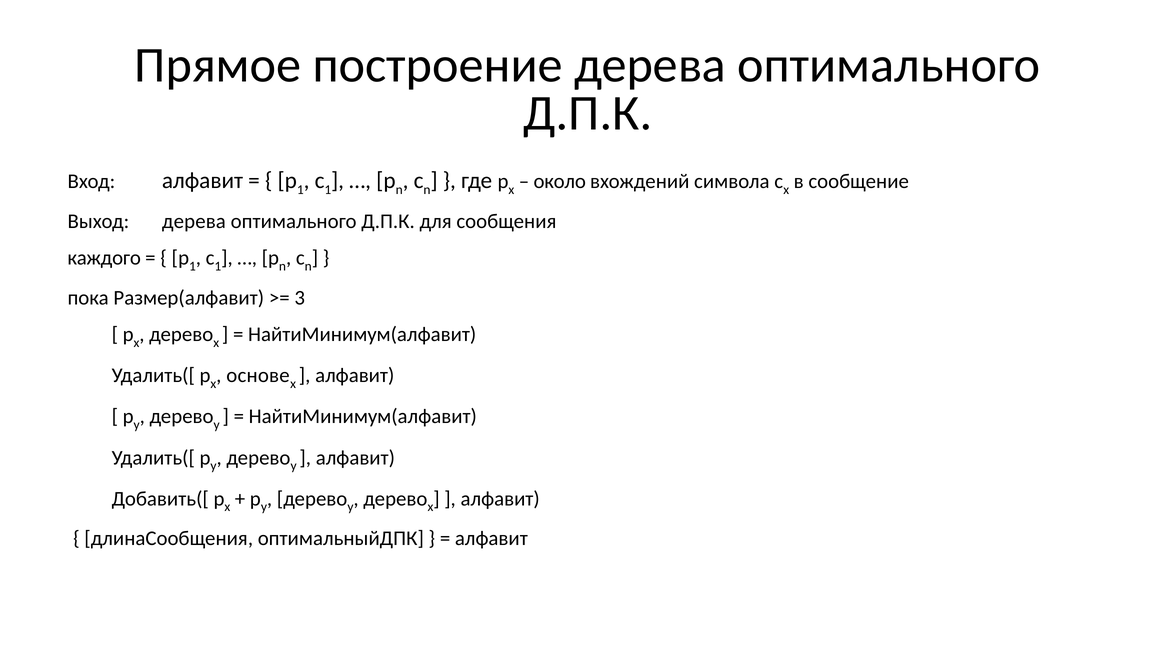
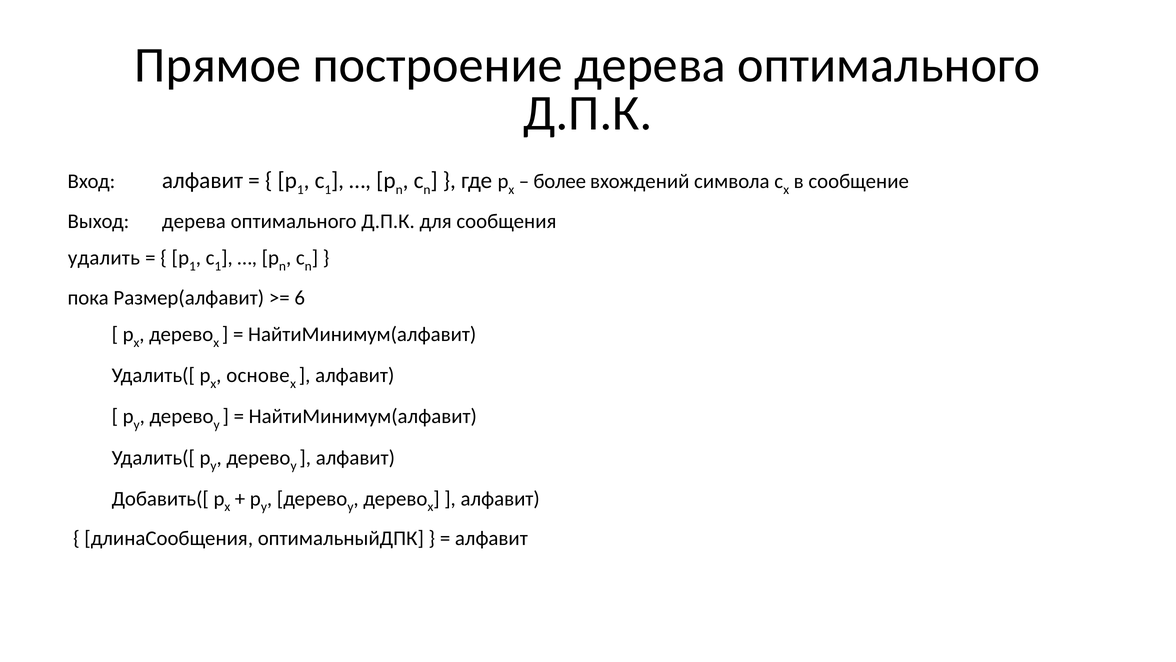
около: около -> более (560, 181)
каждого: каждого -> удалить (104, 258)
3: 3 -> 6 (300, 298)
